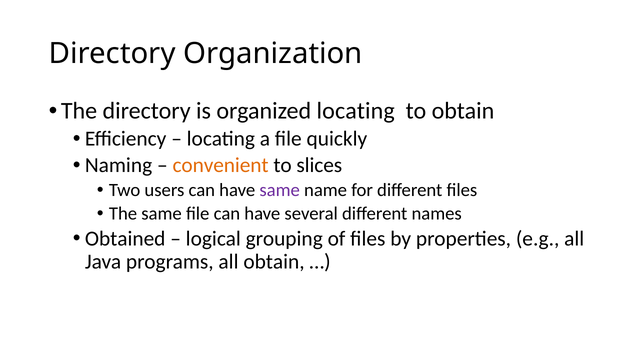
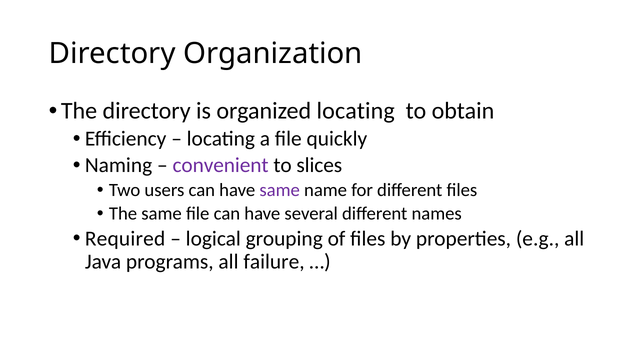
convenient colour: orange -> purple (221, 166)
Obtained: Obtained -> Required (125, 239)
all obtain: obtain -> failure (274, 262)
